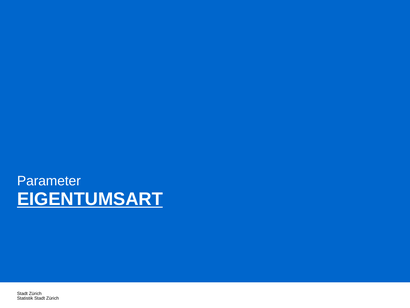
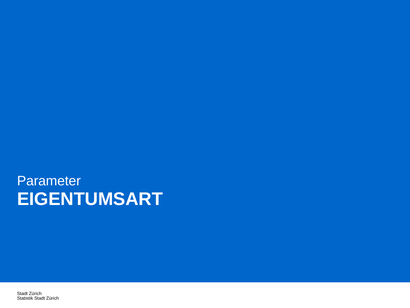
EIGENTUMSART underline: present -> none (90, 199)
